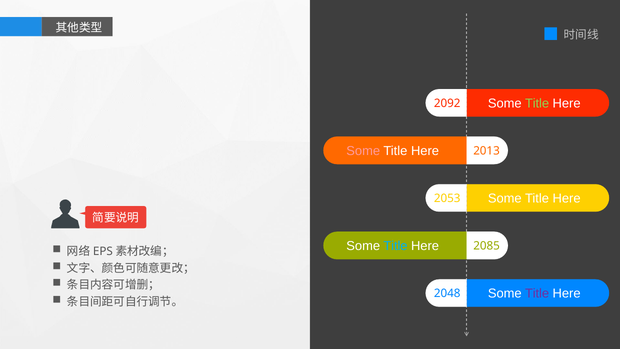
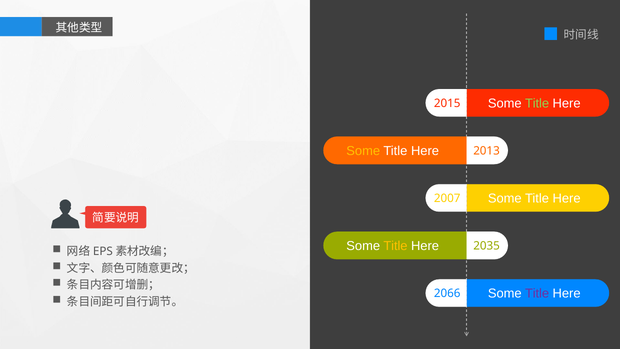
2092: 2092 -> 2015 (447, 103)
Some colour: pink -> yellow (363, 151)
2053: 2053 -> 2007 (447, 198)
Title colour: light blue -> yellow (395, 246)
2085: 2085 -> 2035 (487, 246)
2048: 2048 -> 2066 (447, 293)
